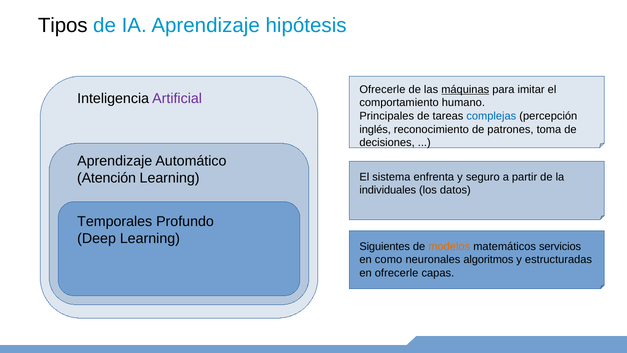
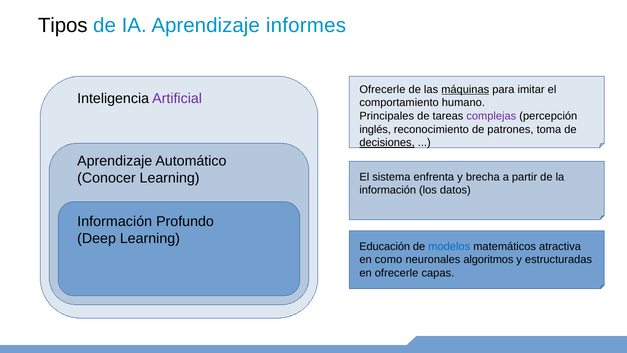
hipótesis: hipótesis -> informes (306, 25)
complejas colour: blue -> purple (491, 116)
decisiones underline: none -> present (387, 143)
Atención: Atención -> Conocer (106, 178)
seguro: seguro -> brecha (483, 177)
individuales: individuales -> información (388, 190)
Temporales: Temporales -> Información (115, 221)
Siguientes: Siguientes -> Educación (385, 246)
modelos colour: orange -> blue (449, 246)
servicios: servicios -> atractiva (560, 246)
